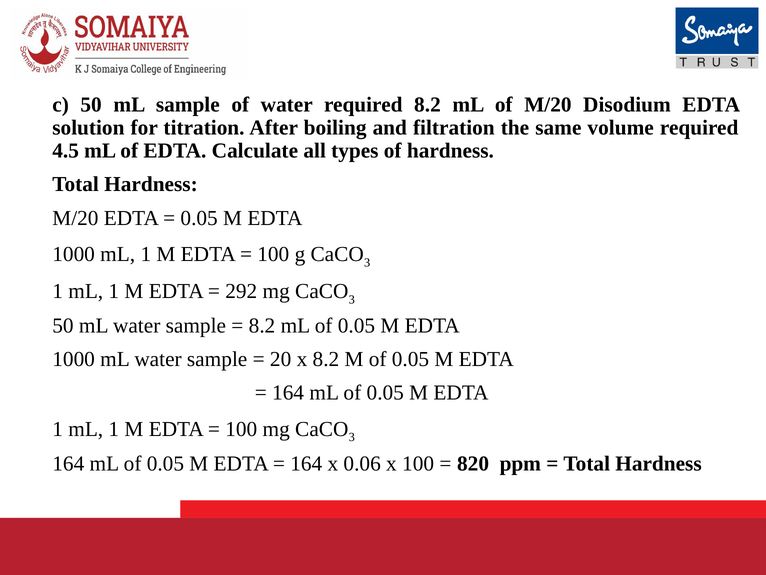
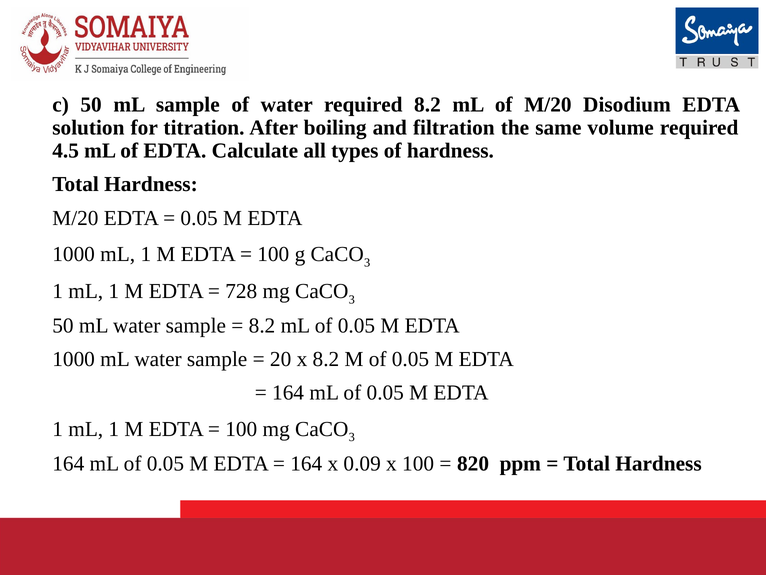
292: 292 -> 728 (241, 291)
0.06: 0.06 -> 0.09 (362, 463)
